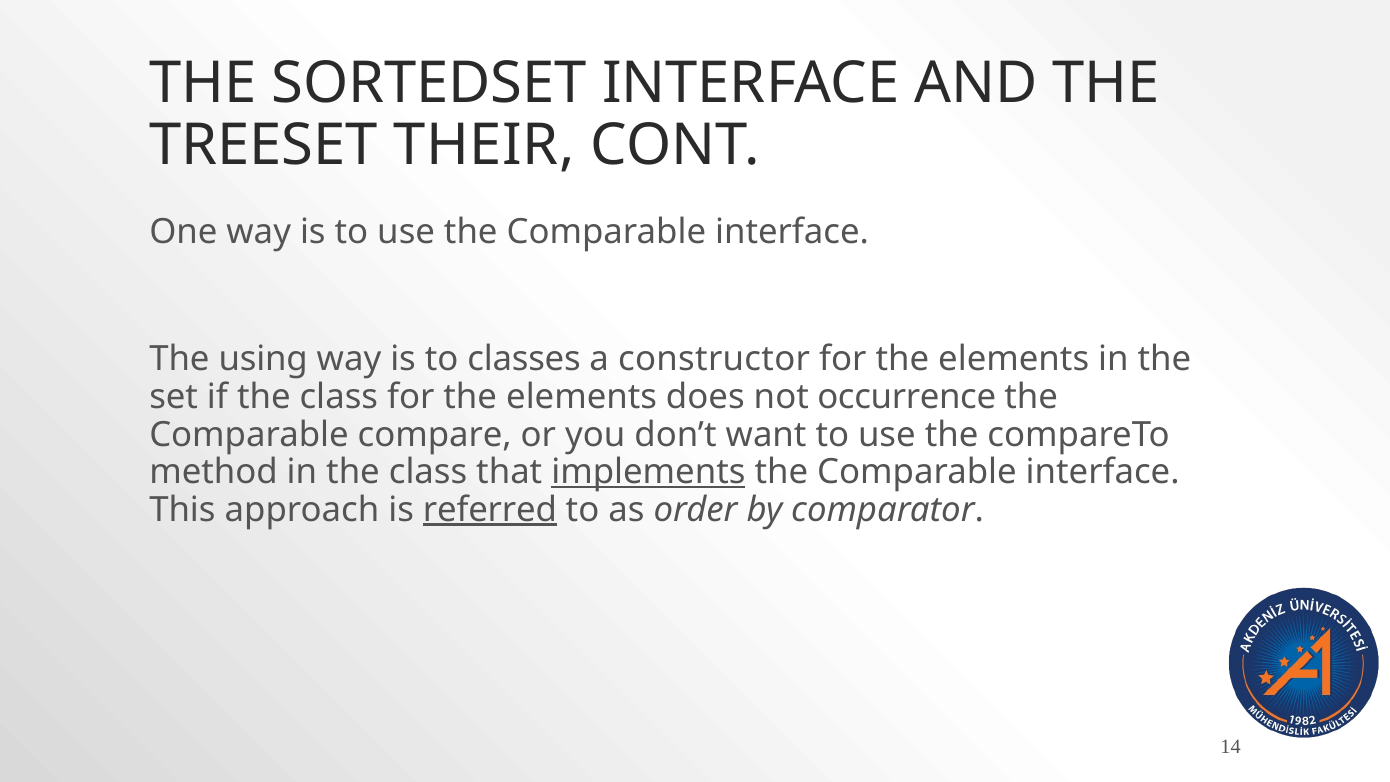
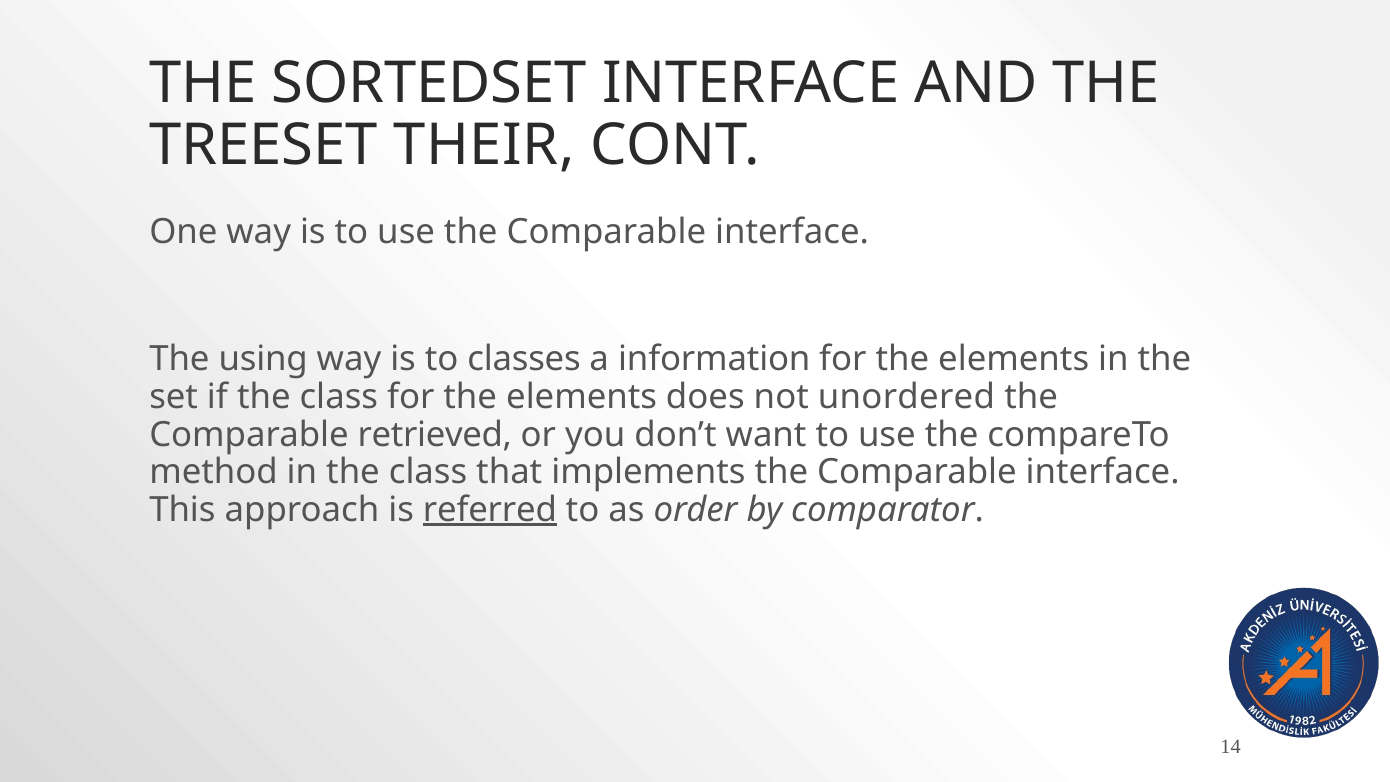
constructor: constructor -> information (714, 360)
occurrence: occurrence -> unordered (906, 397)
compare: compare -> retrieved (435, 435)
implements underline: present -> none (648, 472)
